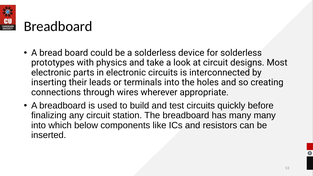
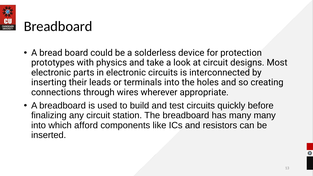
for solderless: solderless -> protection (241, 53)
below: below -> afford (86, 125)
